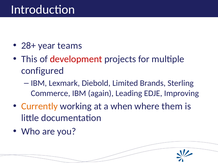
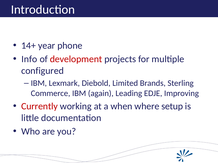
28+: 28+ -> 14+ (29, 46)
teams: teams -> phone (70, 46)
This: This -> Info (29, 59)
Currently colour: orange -> red (40, 107)
them: them -> setup (172, 107)
